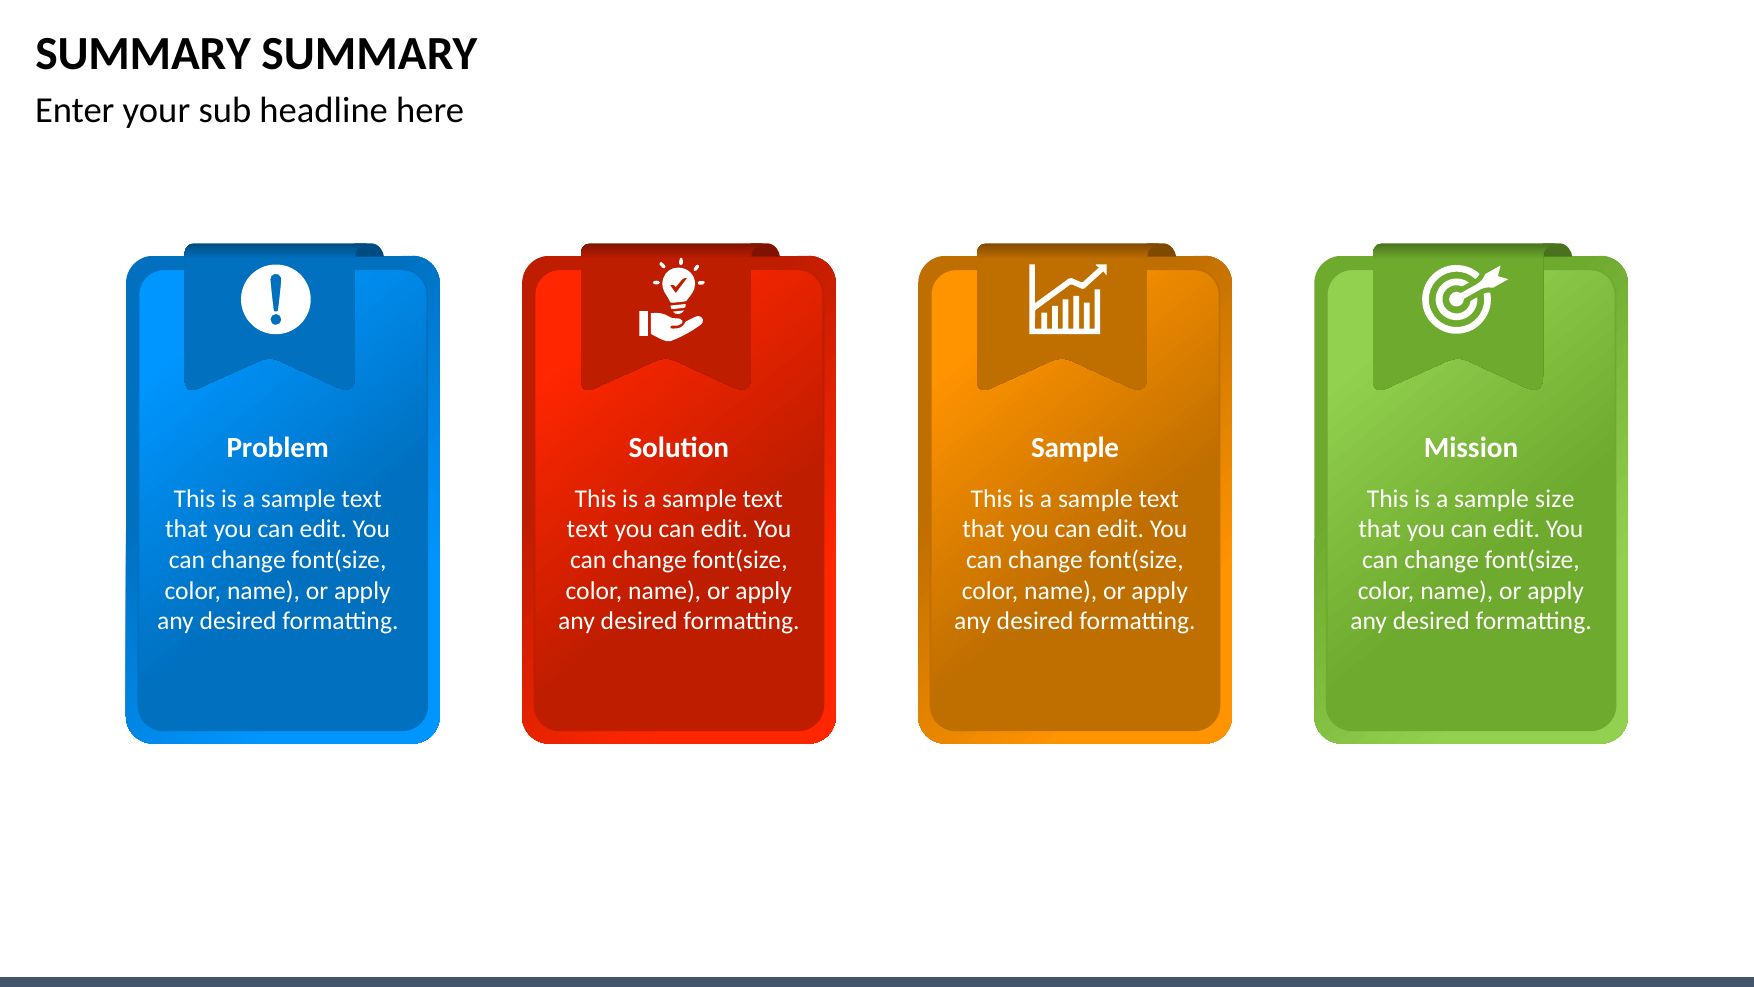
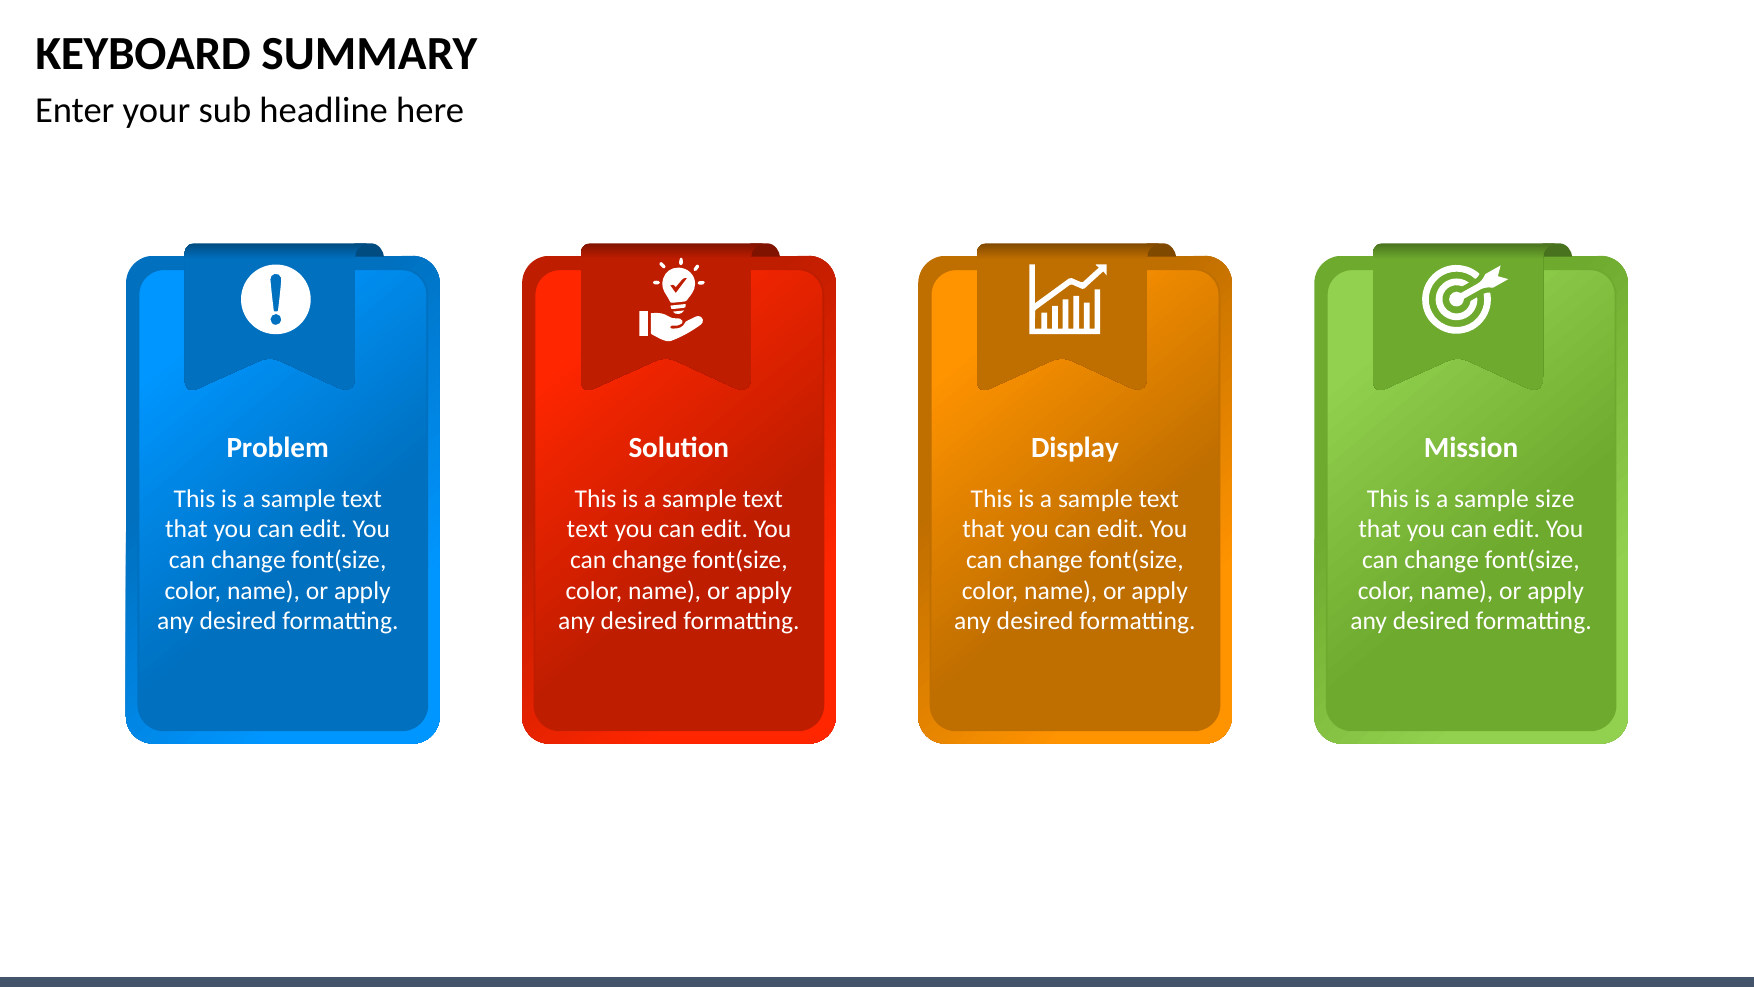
SUMMARY: SUMMARY -> KEYBOARD (143, 54)
Sample: Sample -> Display (1075, 447)
